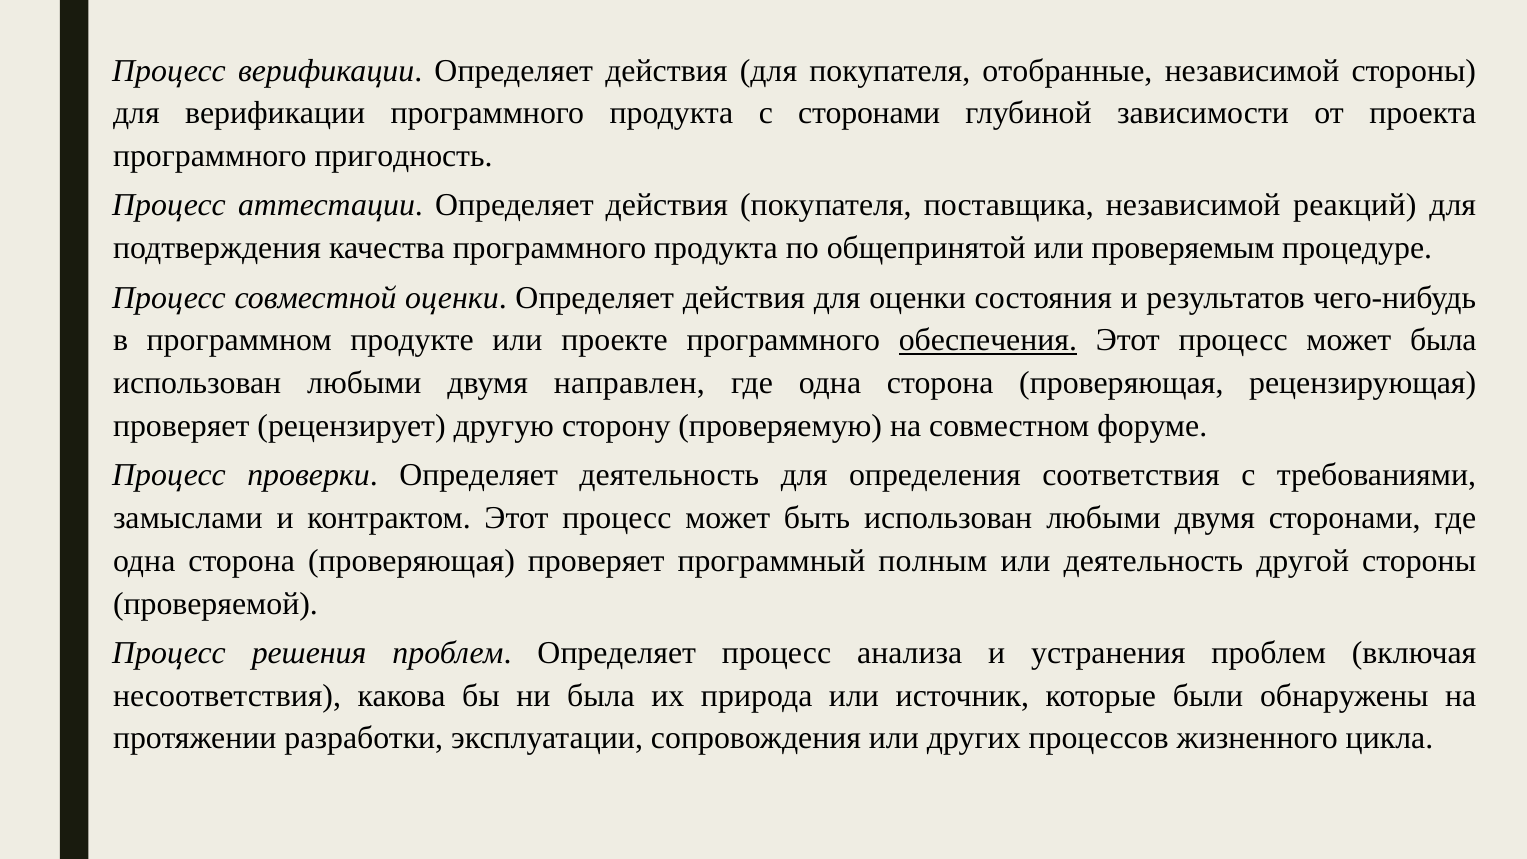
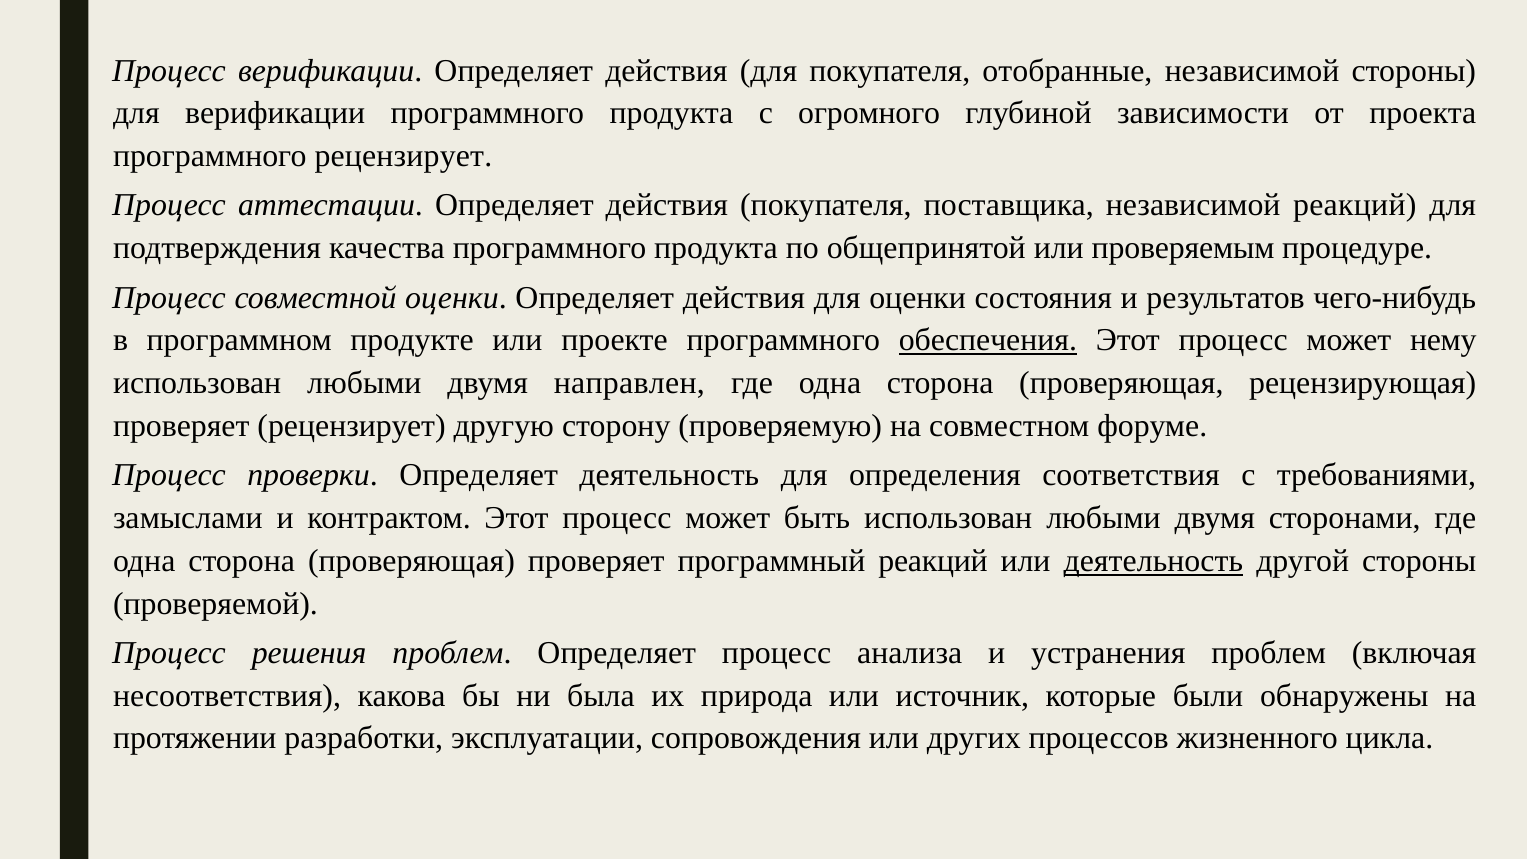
с сторонами: сторонами -> огромного (869, 113)
программного пригодность: пригодность -> рецензирует (403, 156)
может была: была -> нему (1443, 340)
программный полным: полным -> реакций (933, 561)
деятельность underline: none -> present (1153, 561)
